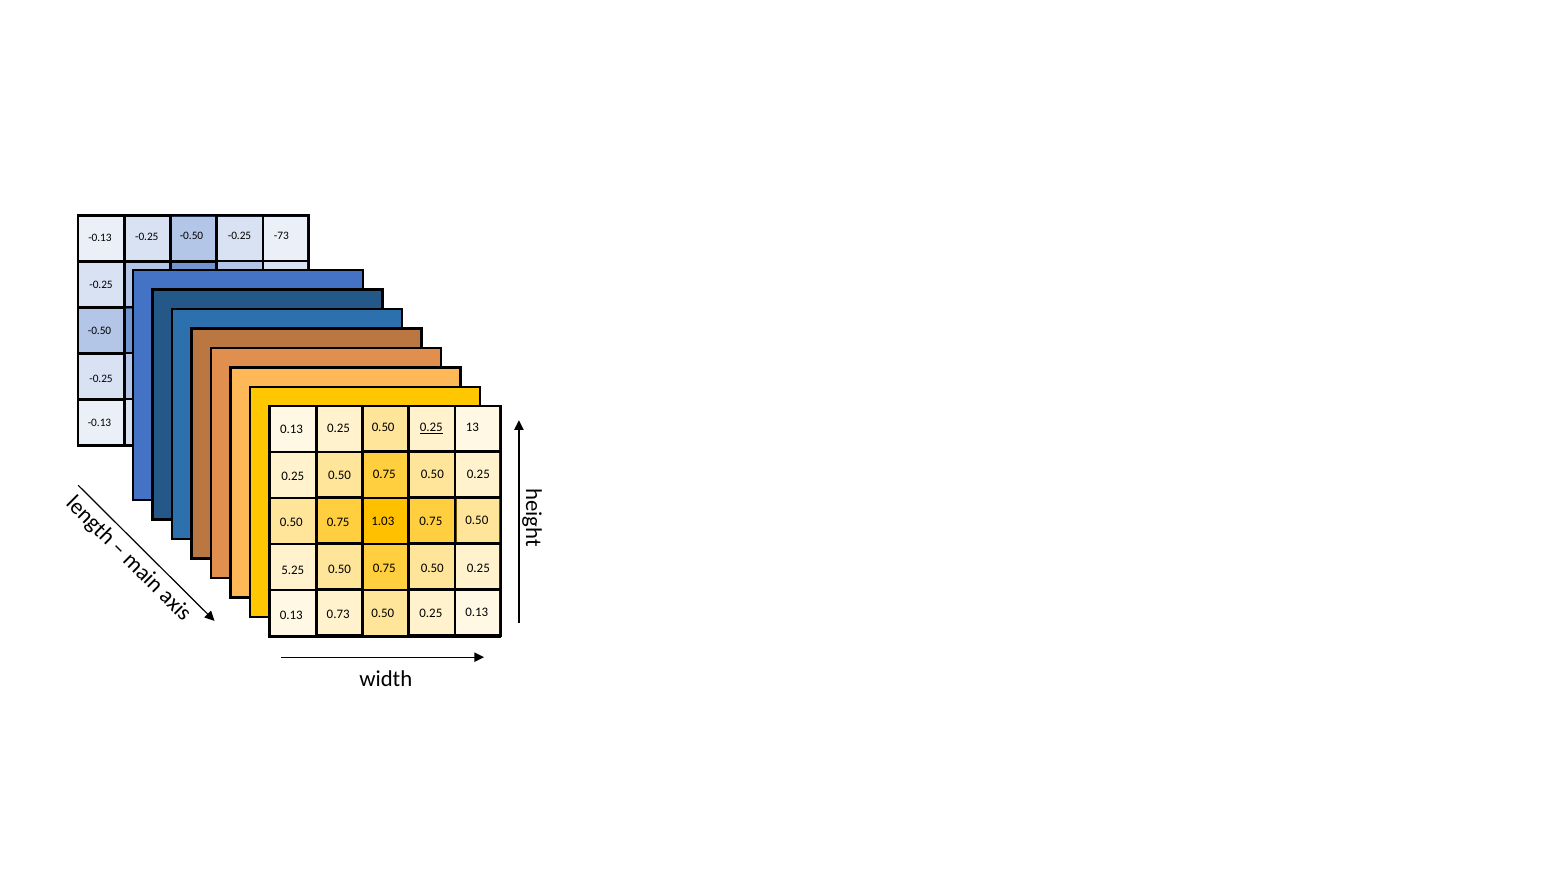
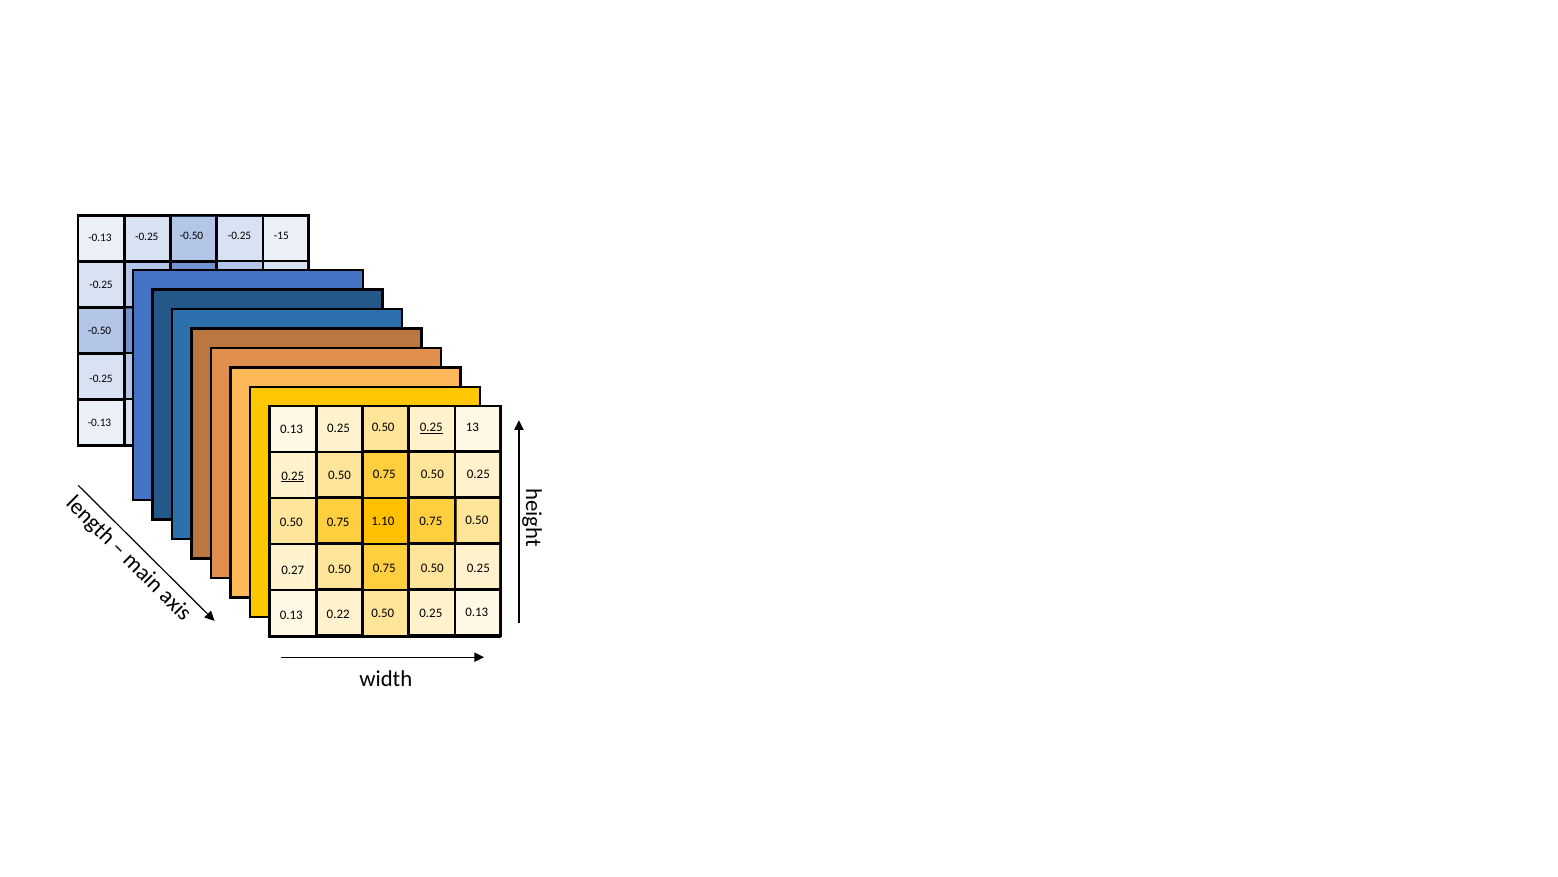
-73: -73 -> -15 (281, 235)
0.25 underline: none -> present (293, 476)
1.03: 1.03 -> 1.10 (383, 521)
5.25: 5.25 -> 0.27 (293, 570)
0.73: 0.73 -> 0.22 (338, 614)
